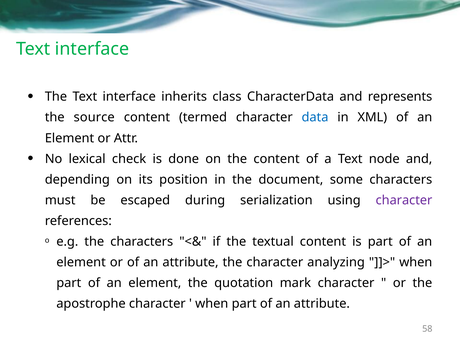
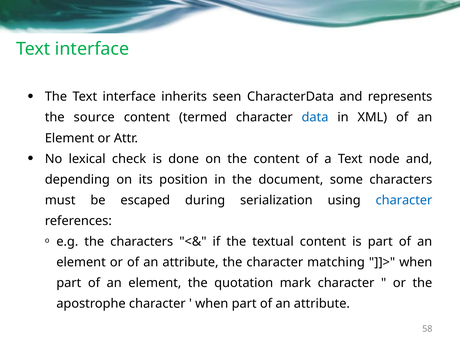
class: class -> seen (227, 97)
character colour: purple -> blue (404, 200)
analyzing: analyzing -> matching (336, 262)
